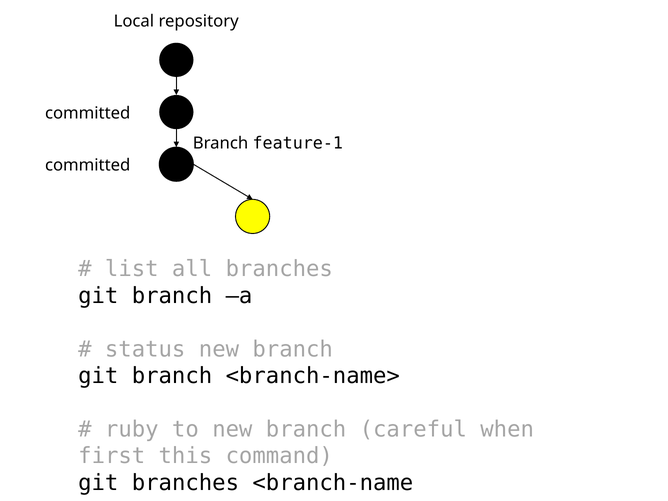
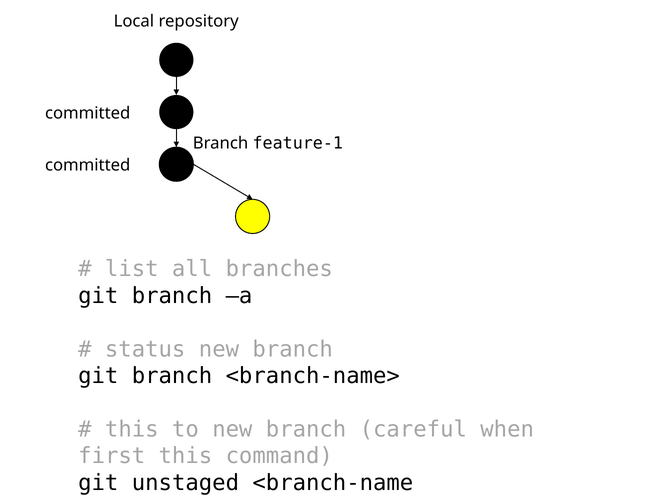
ruby: ruby -> this (132, 429)
git branches: branches -> unstaged (185, 483)
